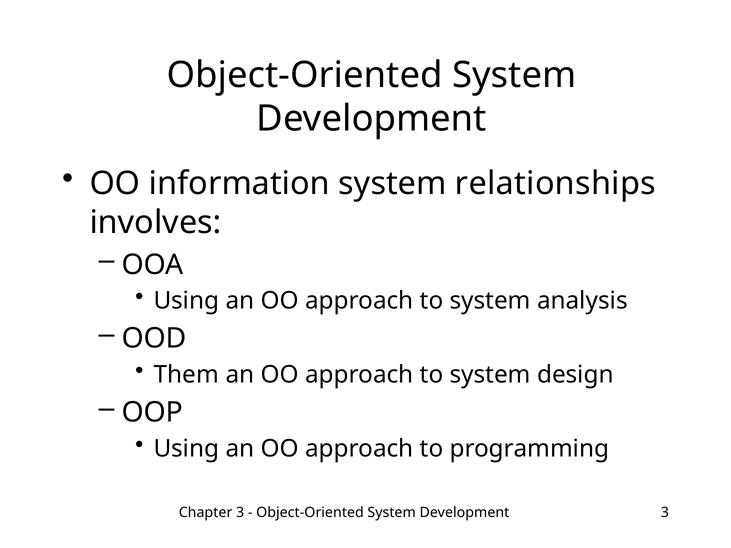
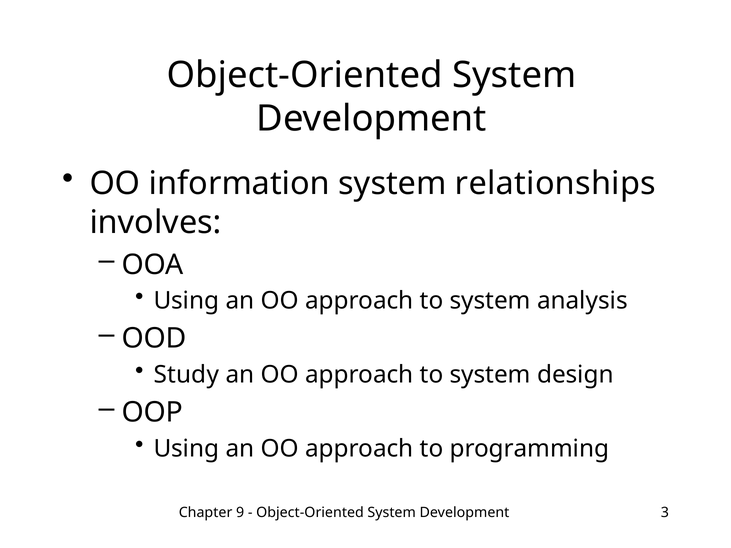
Them: Them -> Study (186, 375)
Chapter 3: 3 -> 9 (240, 513)
